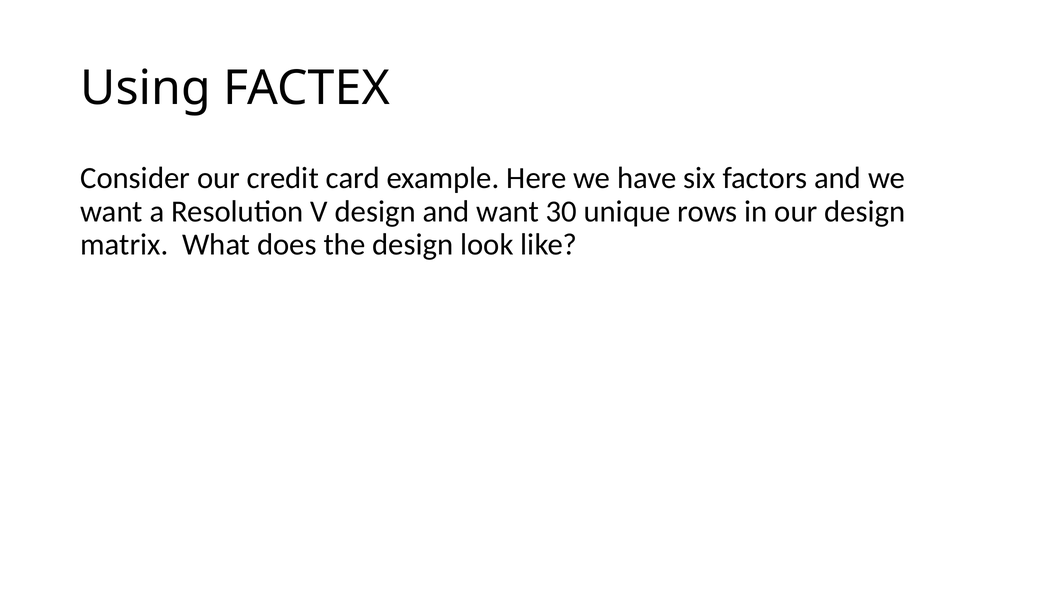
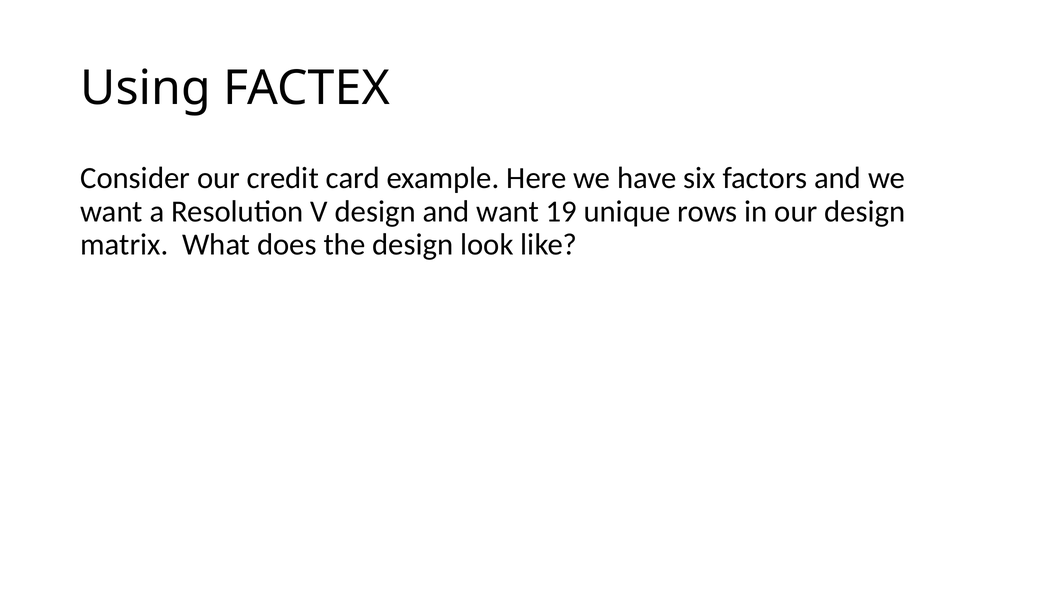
30: 30 -> 19 (561, 211)
